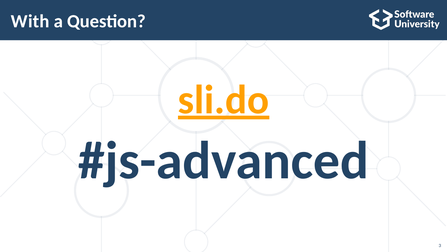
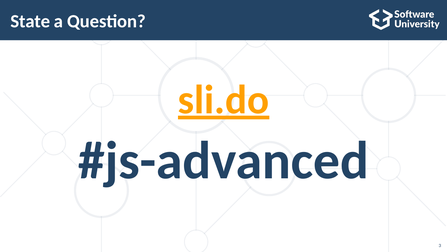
With: With -> State (30, 21)
